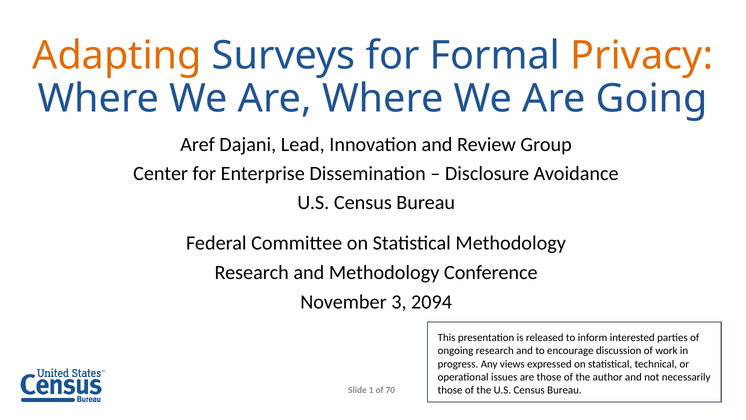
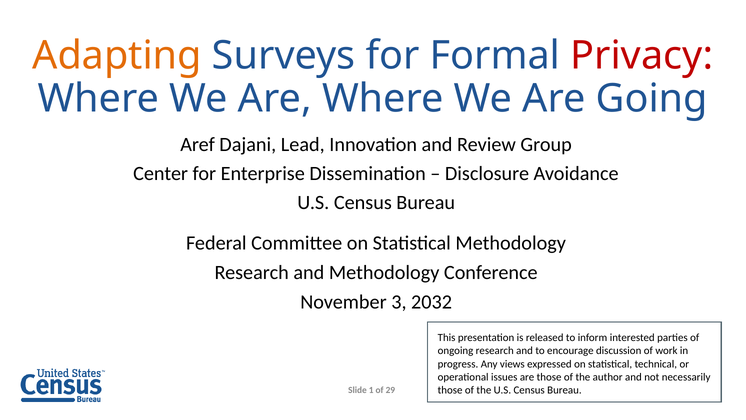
Privacy colour: orange -> red (642, 56)
2094: 2094 -> 2032 (432, 302)
70: 70 -> 29 (390, 390)
